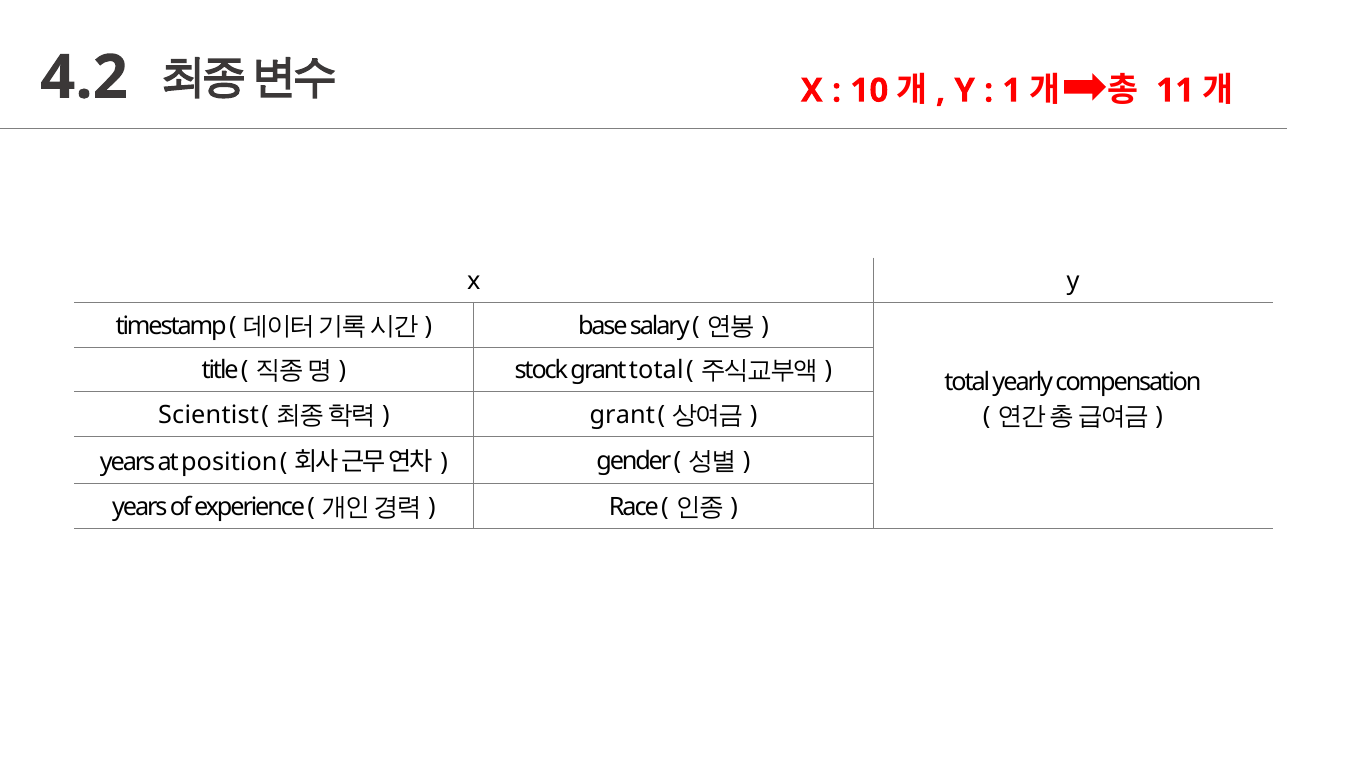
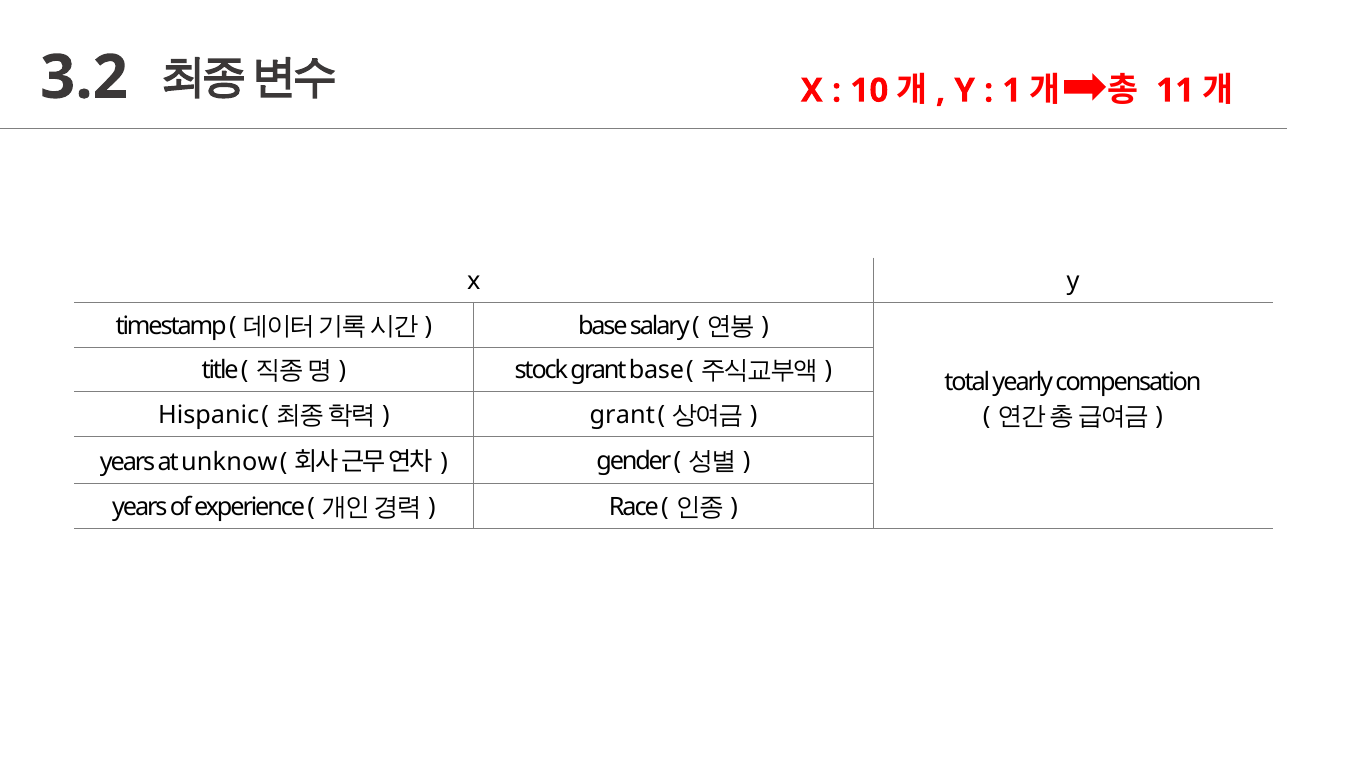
4.2: 4.2 -> 3.2 (84, 78)
grant total: total -> base (656, 370)
Scientist: Scientist -> Hispanic (209, 415)
position: position -> unknow (229, 462)
